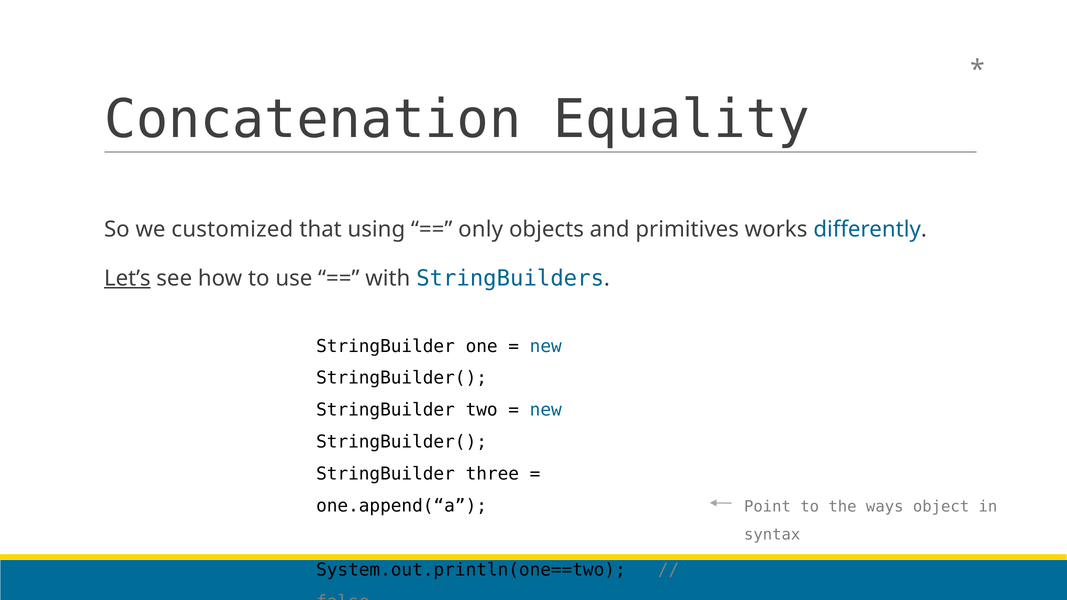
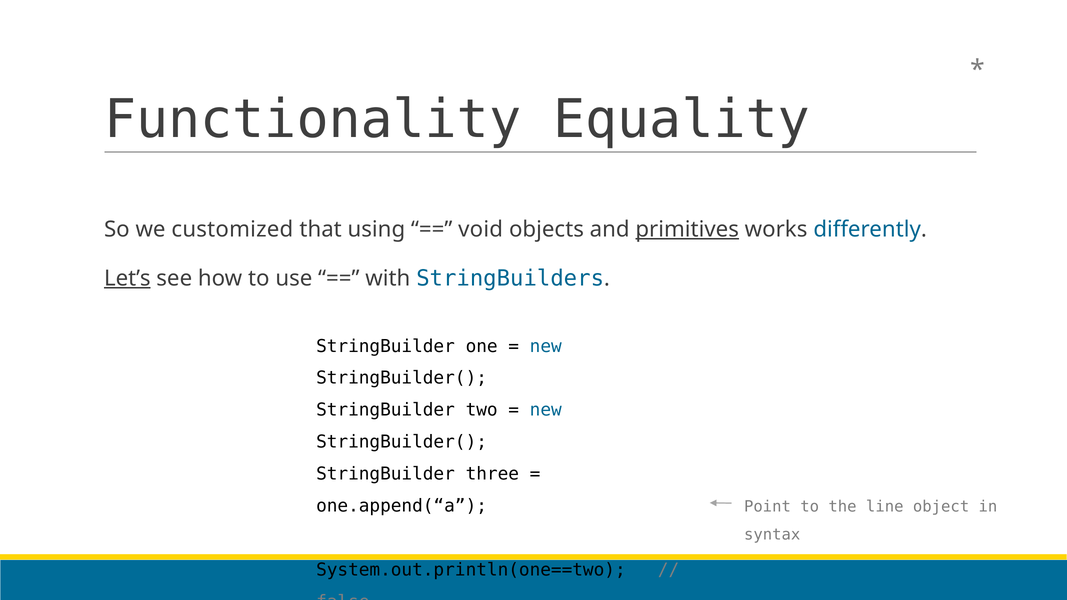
Concatenation: Concatenation -> Functionality (313, 120)
only: only -> void (481, 229)
primitives underline: none -> present (687, 229)
ways: ways -> line (885, 507)
